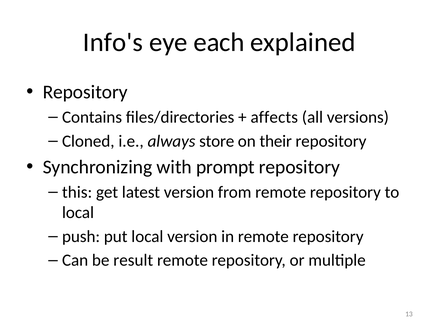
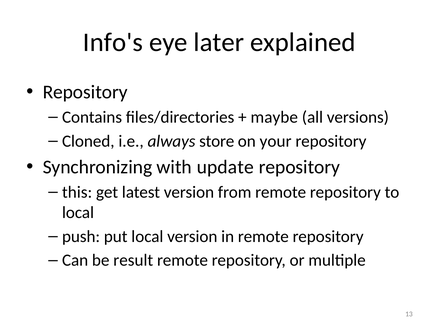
each: each -> later (219, 42)
affects: affects -> maybe (274, 117)
their: their -> your (276, 141)
prompt: prompt -> update (225, 167)
